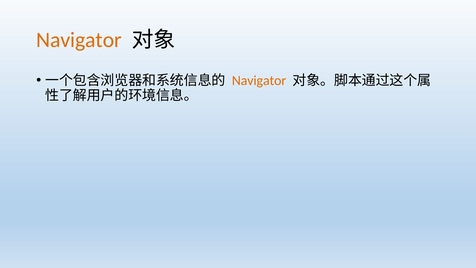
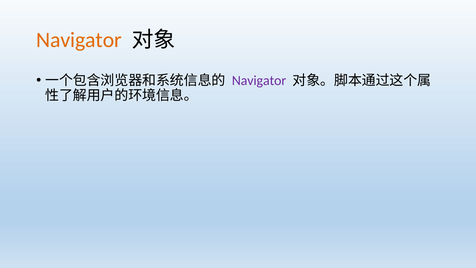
Navigator colour: orange -> purple (259, 80)
